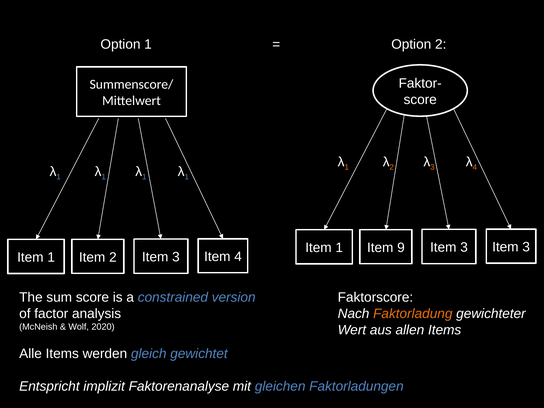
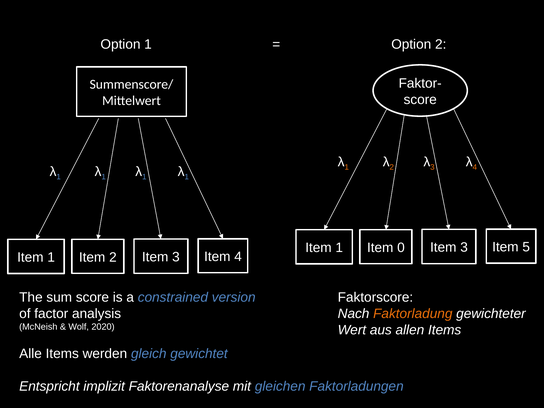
9: 9 -> 0 (401, 248)
3 Item 3: 3 -> 5 (526, 247)
